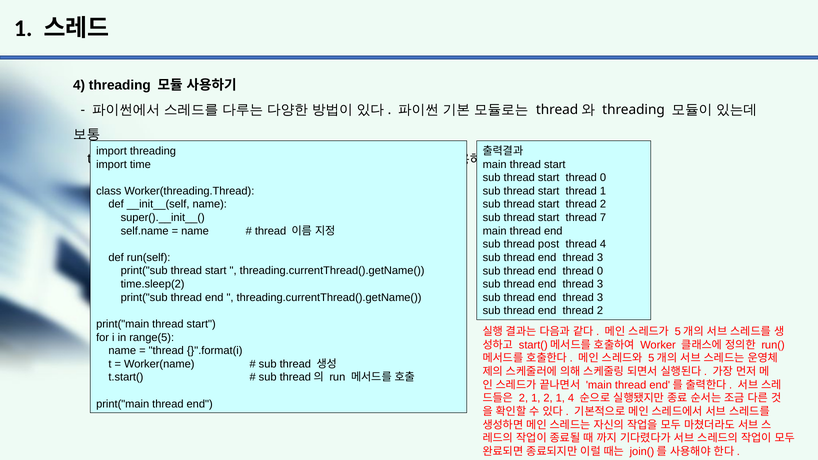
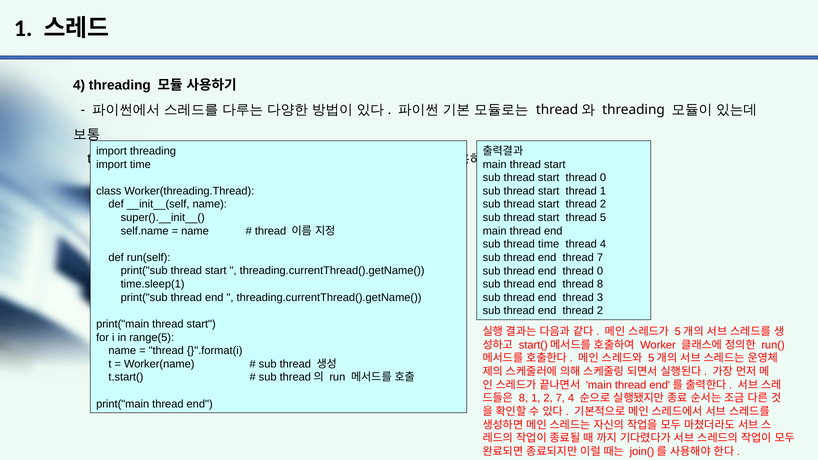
7: 7 -> 5 (603, 218)
thread post: post -> time (549, 244)
3: 3 -> 7 (600, 258)
time.sleep(2: time.sleep(2 -> time.sleep(1 (153, 284)
3: 3 -> 8 (600, 284)
2: 2 -> 8 (523, 398)
1 2 1: 1 -> 7 (560, 398)
